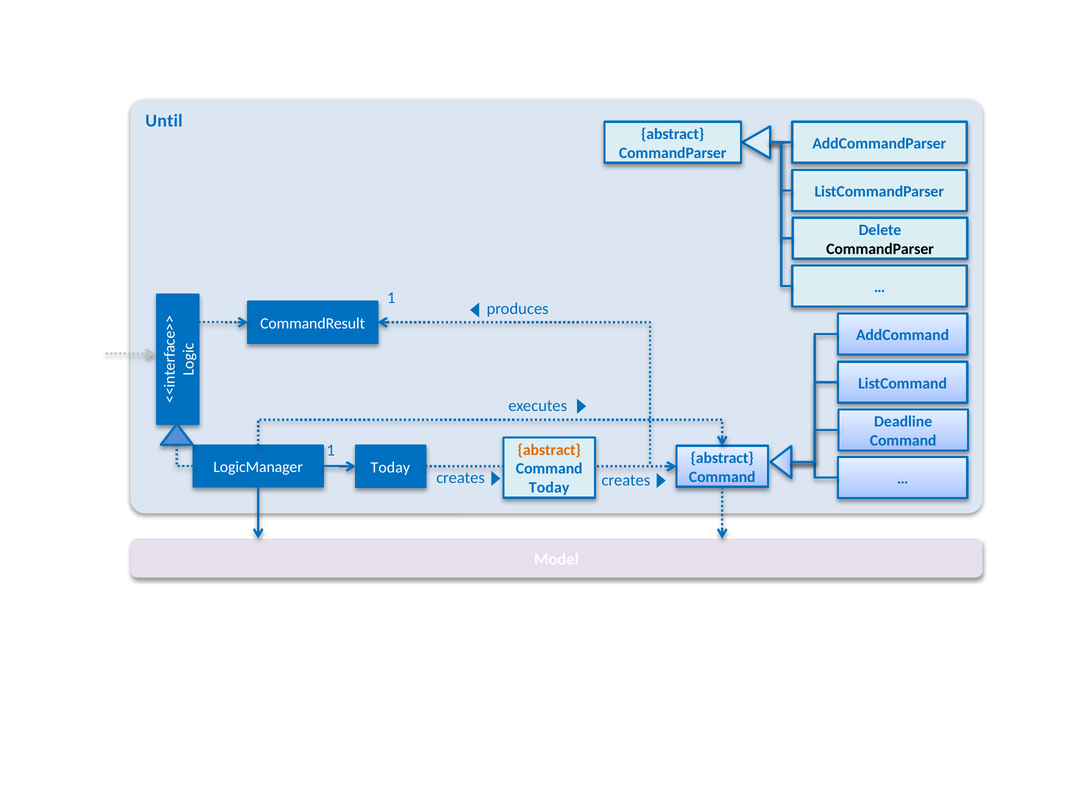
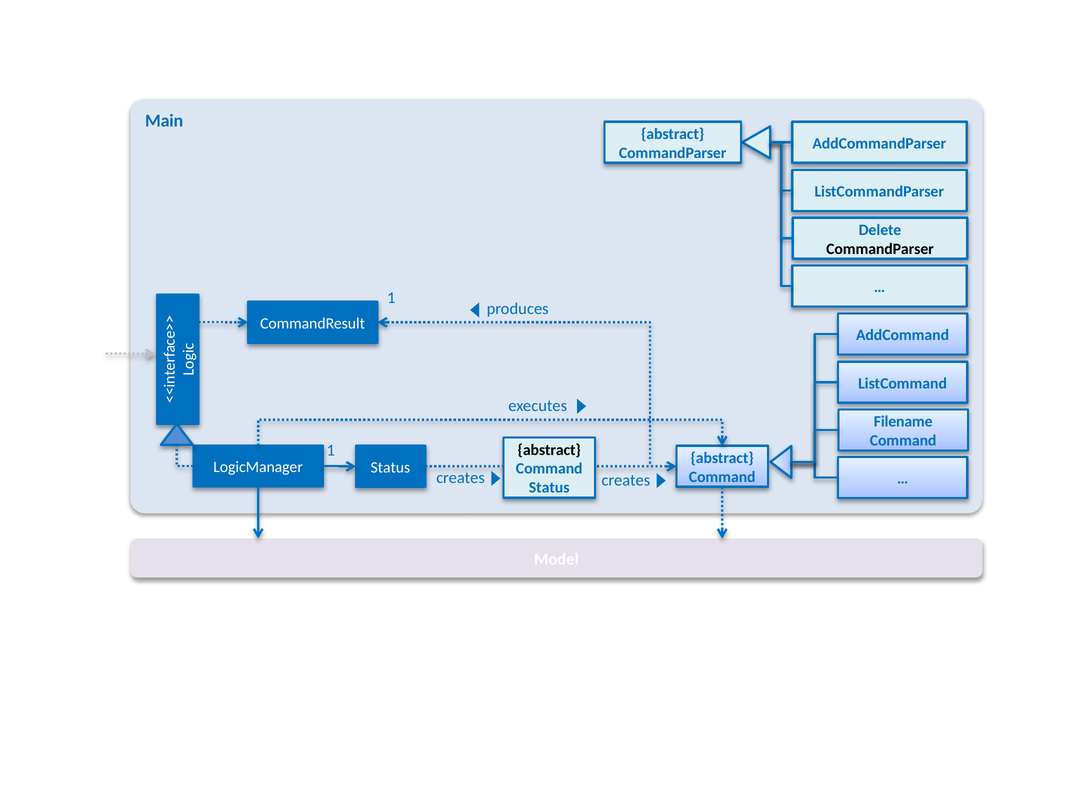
Until: Until -> Main (164, 121)
Deadline: Deadline -> Filename (903, 421)
abstract colour: orange -> black (549, 450)
Today: Today -> Status (390, 467)
Today: Today -> Status (549, 487)
